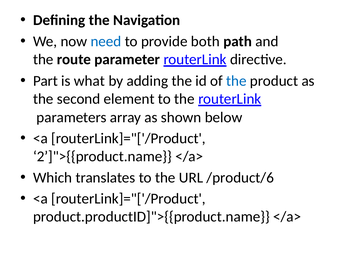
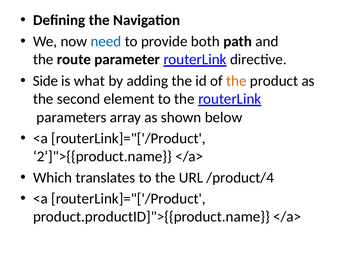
Part: Part -> Side (45, 81)
the colour: blue -> orange (236, 81)
/product/6: /product/6 -> /product/4 (240, 178)
